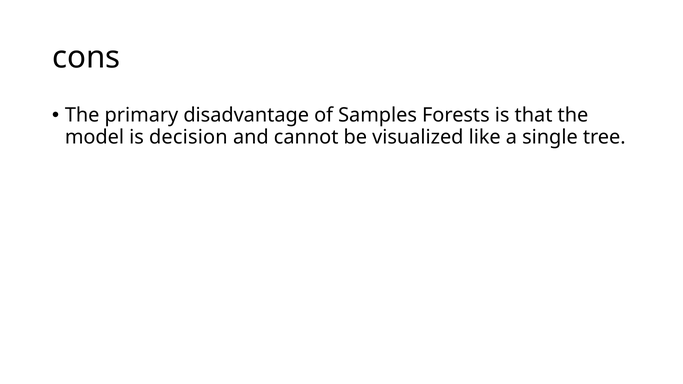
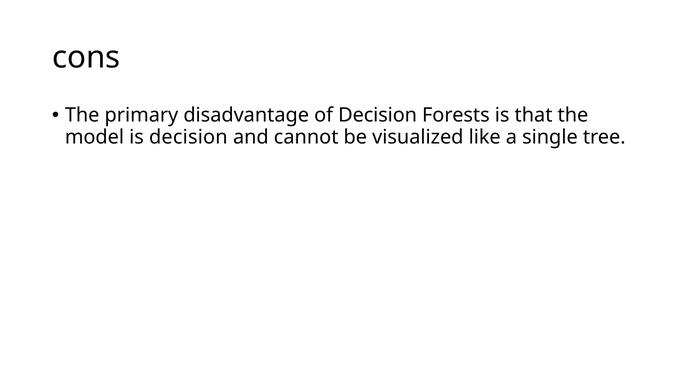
of Samples: Samples -> Decision (378, 115)
